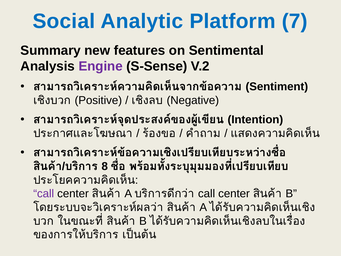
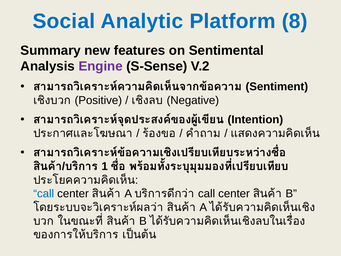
7: 7 -> 8 (295, 21)
8: 8 -> 1 (105, 166)
call colour: purple -> blue (44, 194)
